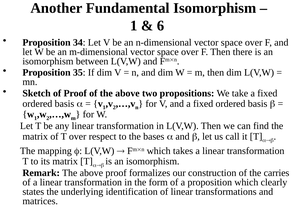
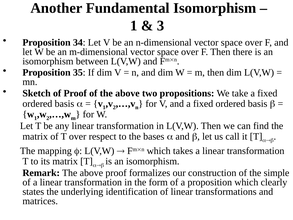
6: 6 -> 3 (161, 26)
carries: carries -> simple (277, 173)
